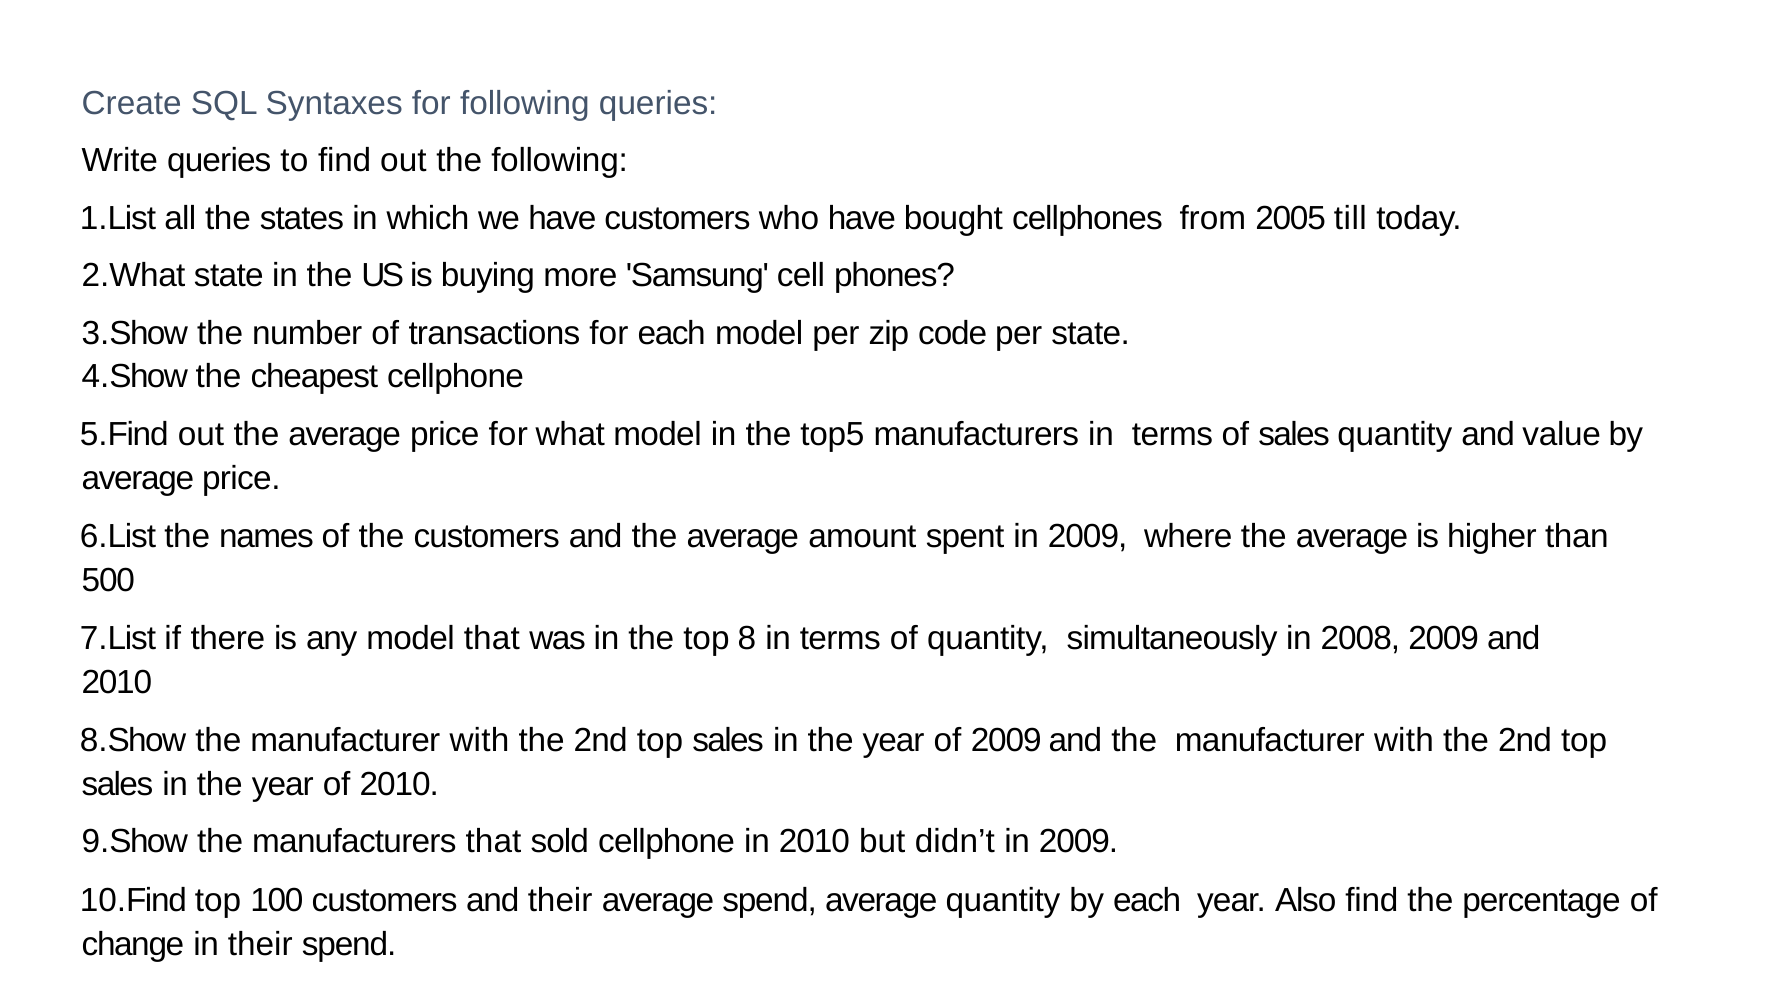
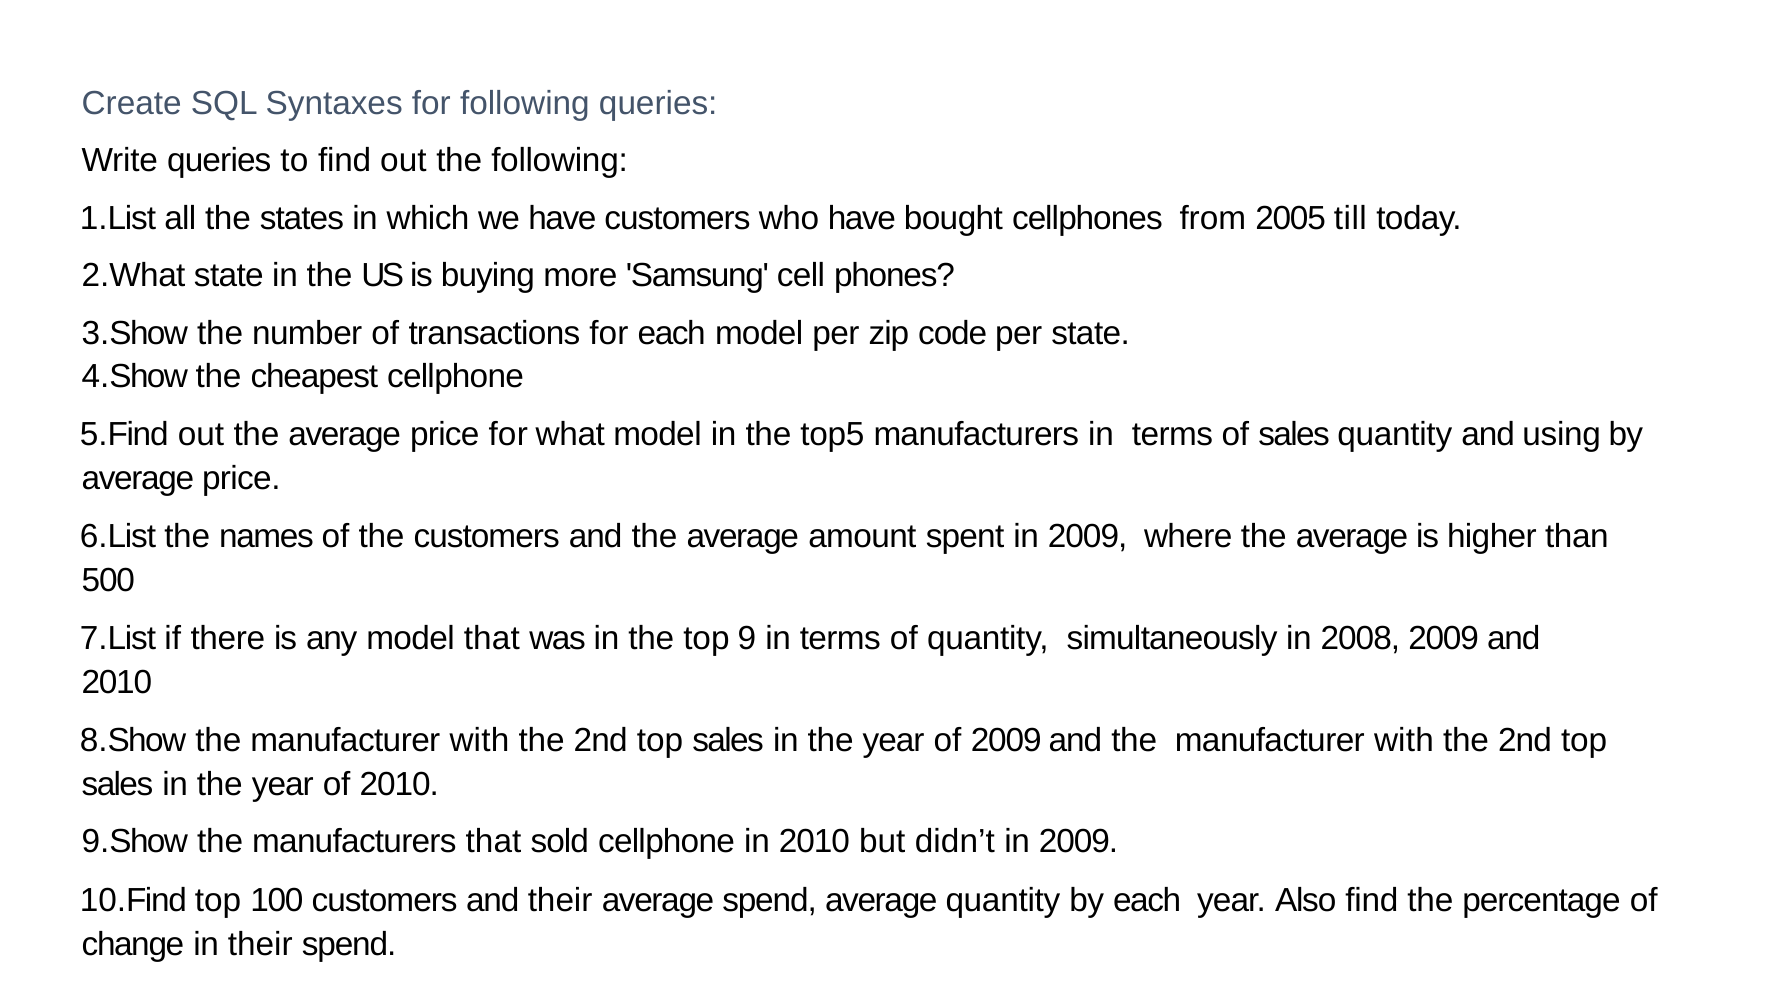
value: value -> using (1562, 435)
8: 8 -> 9 (747, 639)
